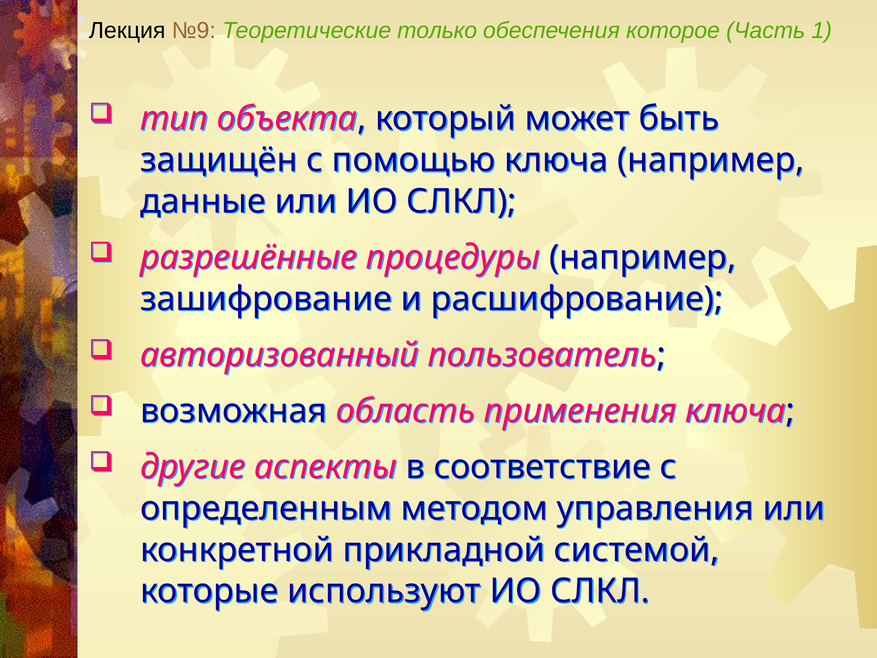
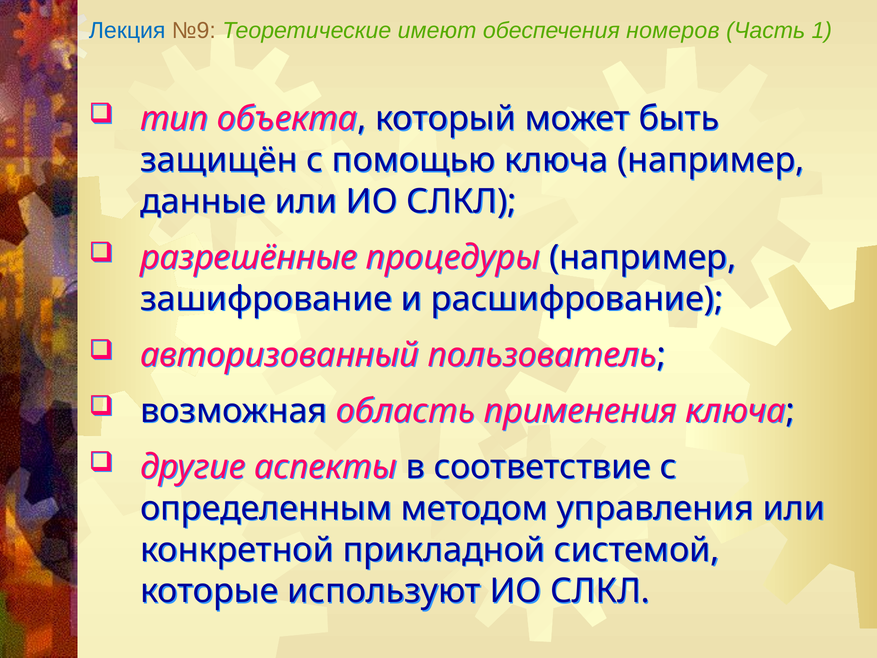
Лекция colour: black -> blue (127, 31)
только: только -> имеют (437, 31)
которое: которое -> номеров (673, 31)
